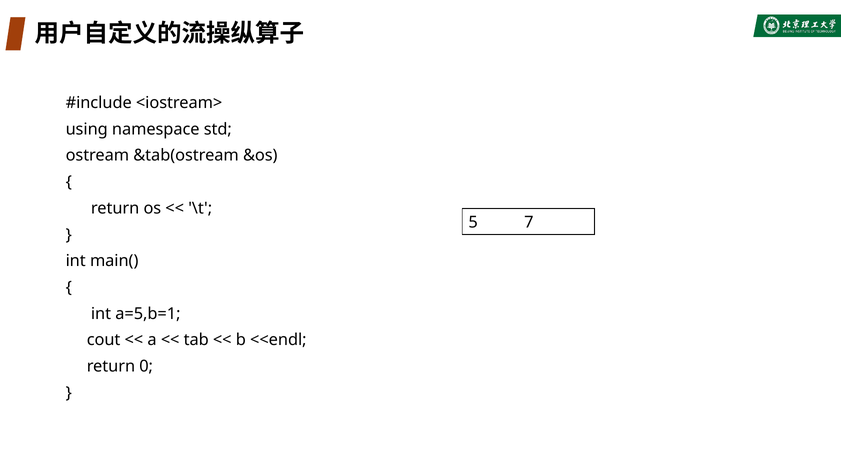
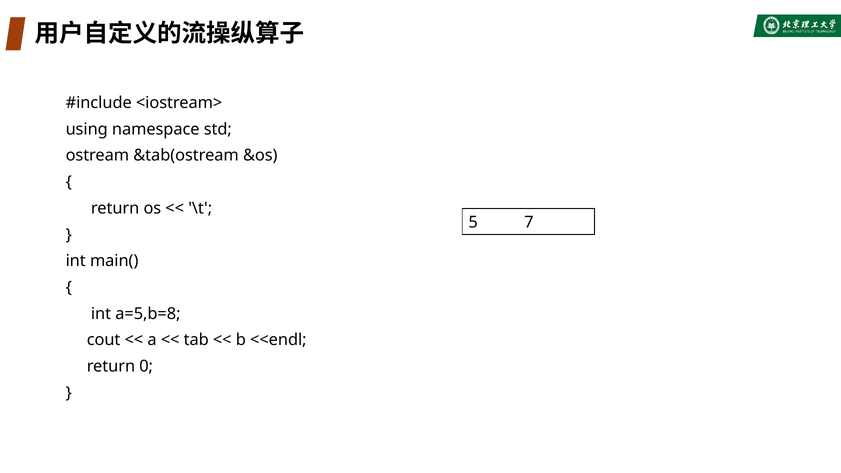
a=5,b=1: a=5,b=1 -> a=5,b=8 (148, 314)
